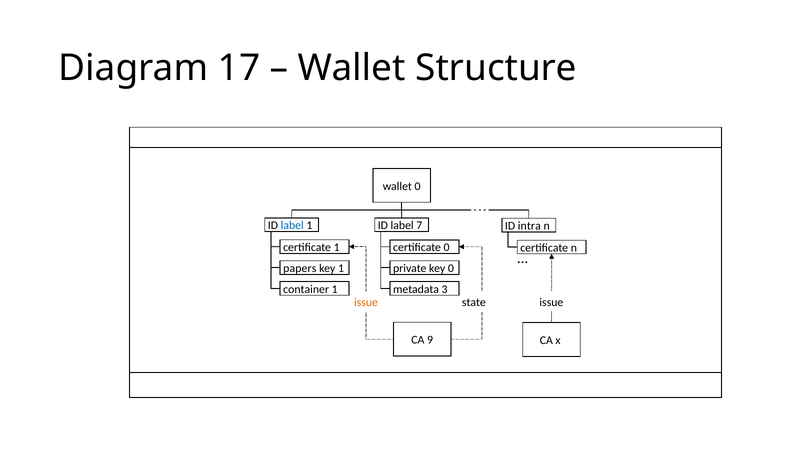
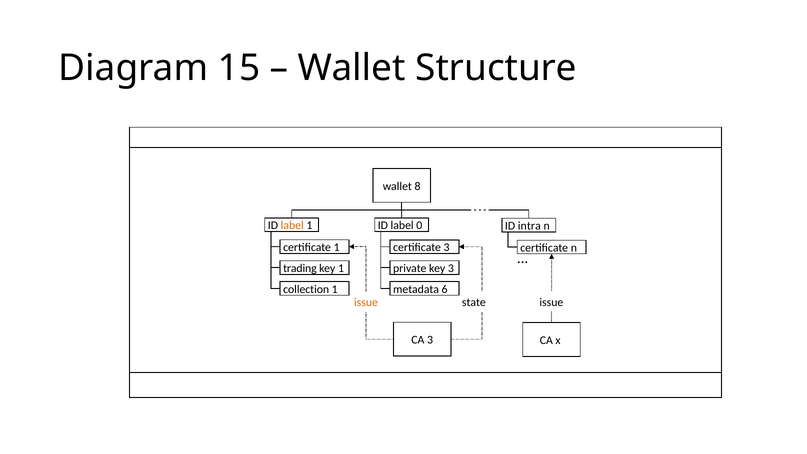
17: 17 -> 15 (239, 68)
wallet 0: 0 -> 8 (418, 186)
label colour: blue -> orange (292, 225)
7: 7 -> 0 (419, 226)
certificate 0: 0 -> 3 (447, 248)
papers: papers -> trading (300, 268)
key 0: 0 -> 3 (451, 268)
container: container -> collection (306, 289)
3: 3 -> 6 (445, 289)
CA 9: 9 -> 3 (430, 340)
